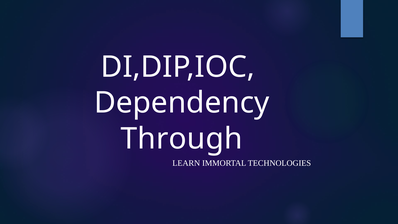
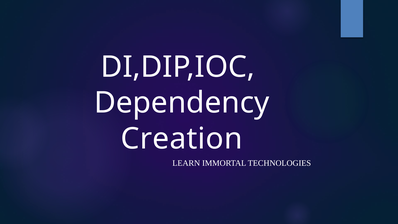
Through: Through -> Creation (182, 139)
